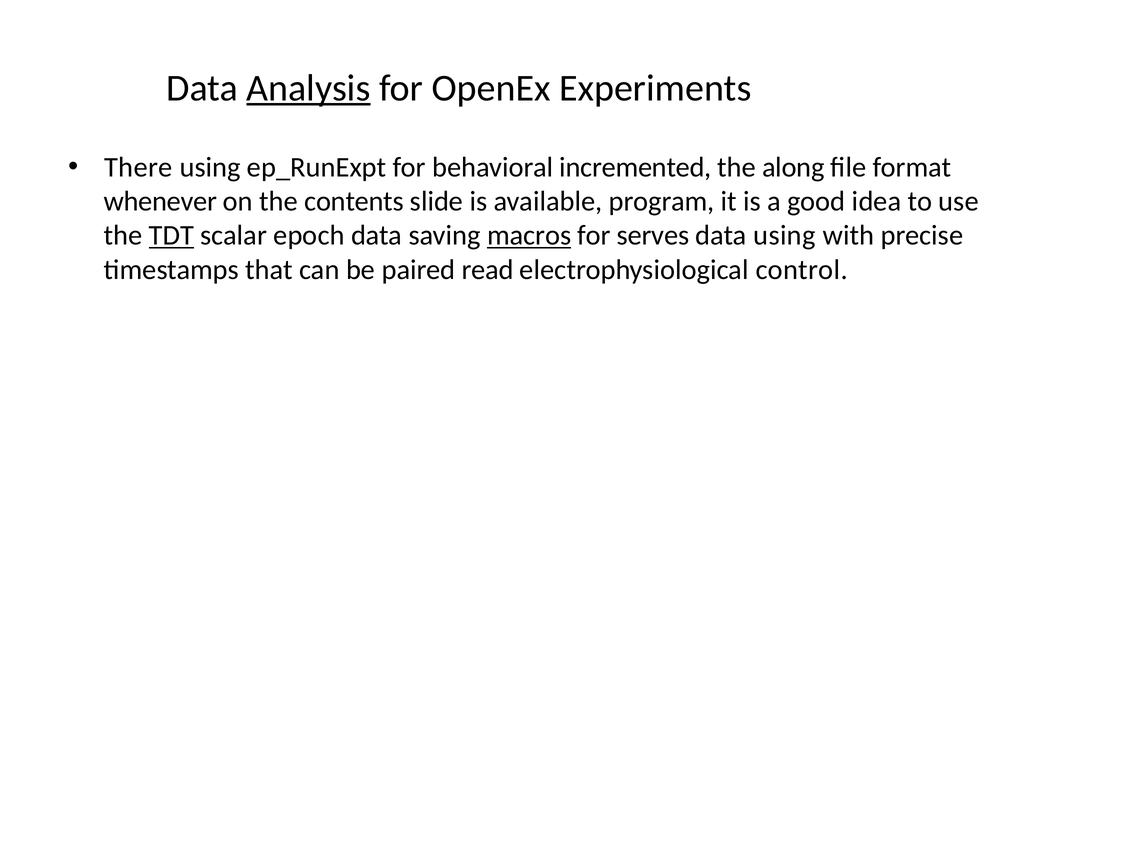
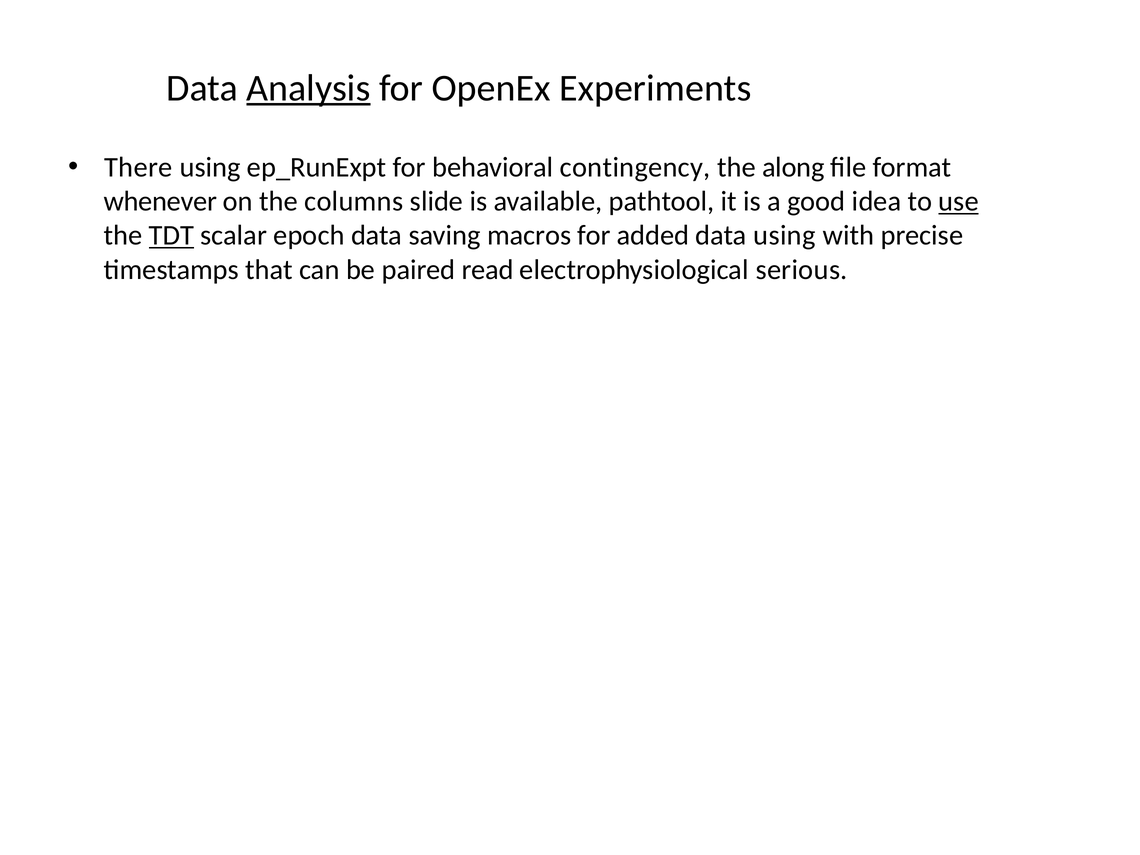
incremented: incremented -> contingency (635, 167)
contents: contents -> columns (354, 201)
program: program -> pathtool (662, 201)
use underline: none -> present (959, 201)
macros underline: present -> none (529, 236)
serves: serves -> added (653, 236)
control: control -> serious (802, 270)
